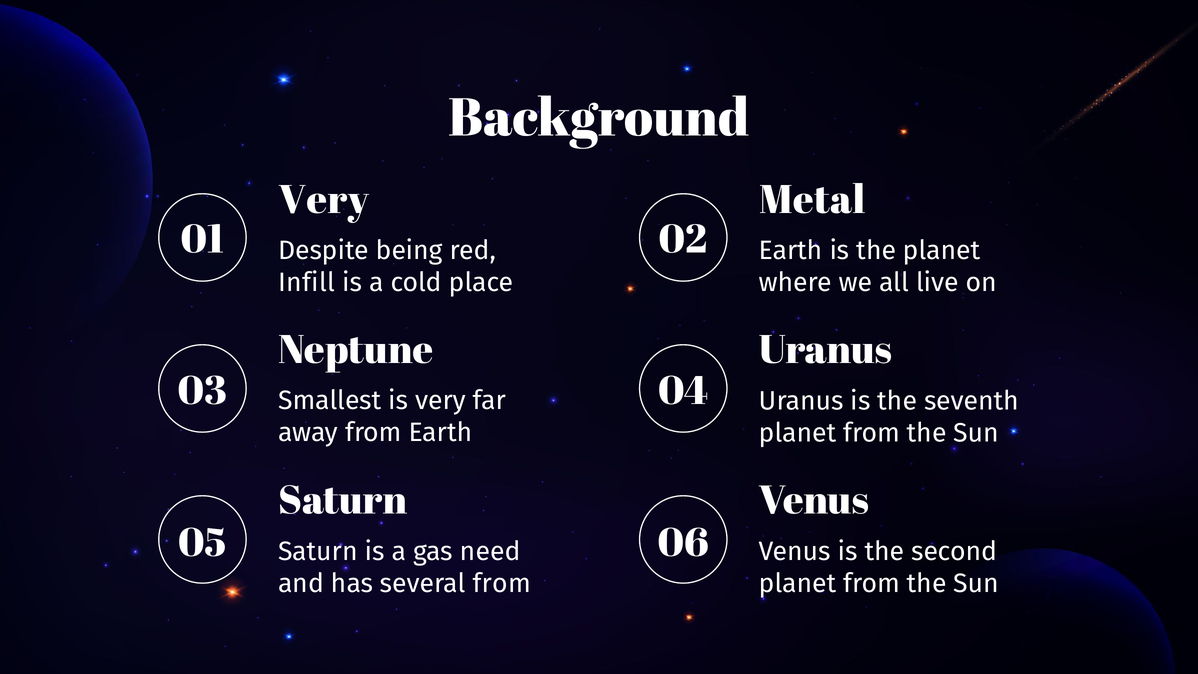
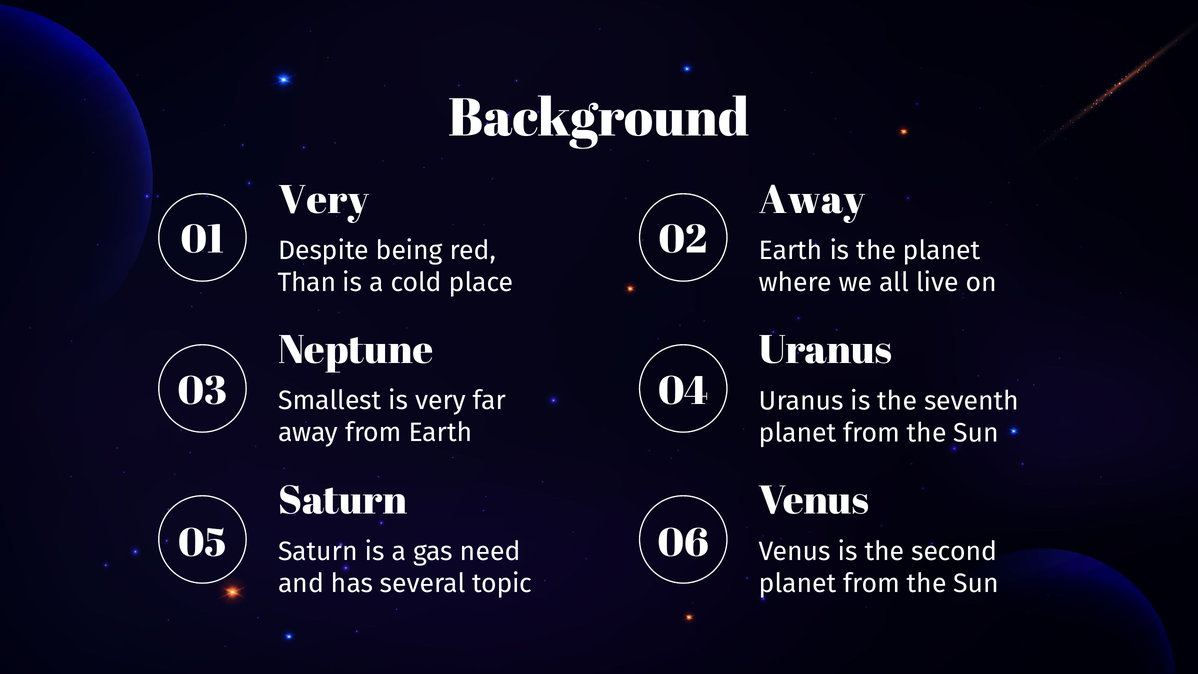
Metal: Metal -> Away (812, 200)
Infill: Infill -> Than (307, 282)
several from: from -> topic (502, 583)
